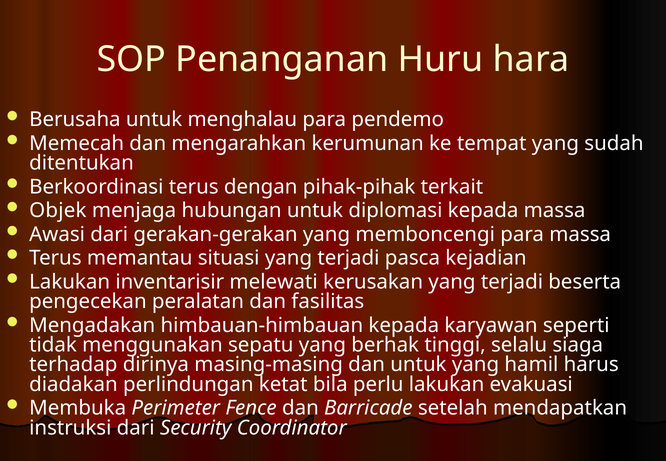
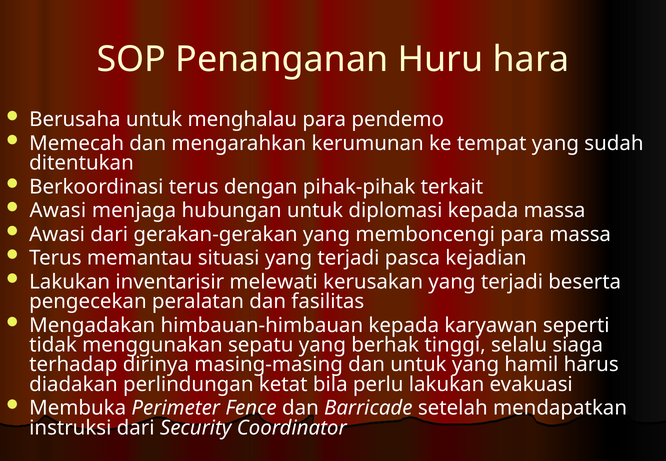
Objek: Objek -> Awasi (58, 211)
